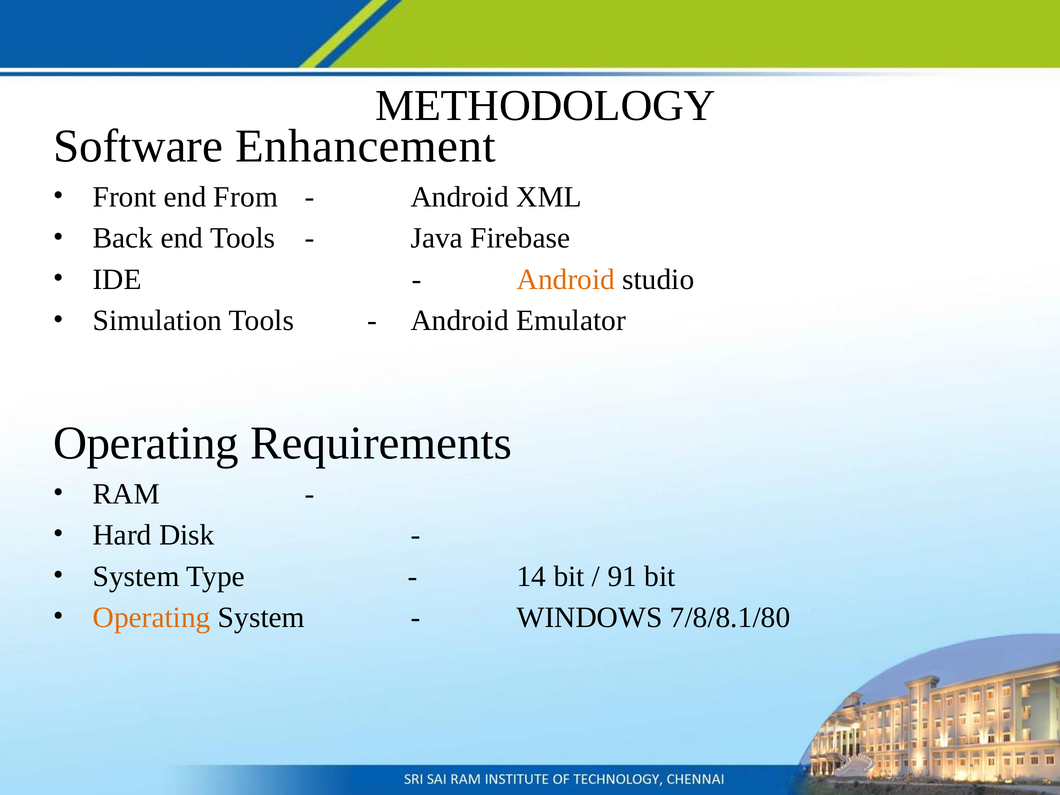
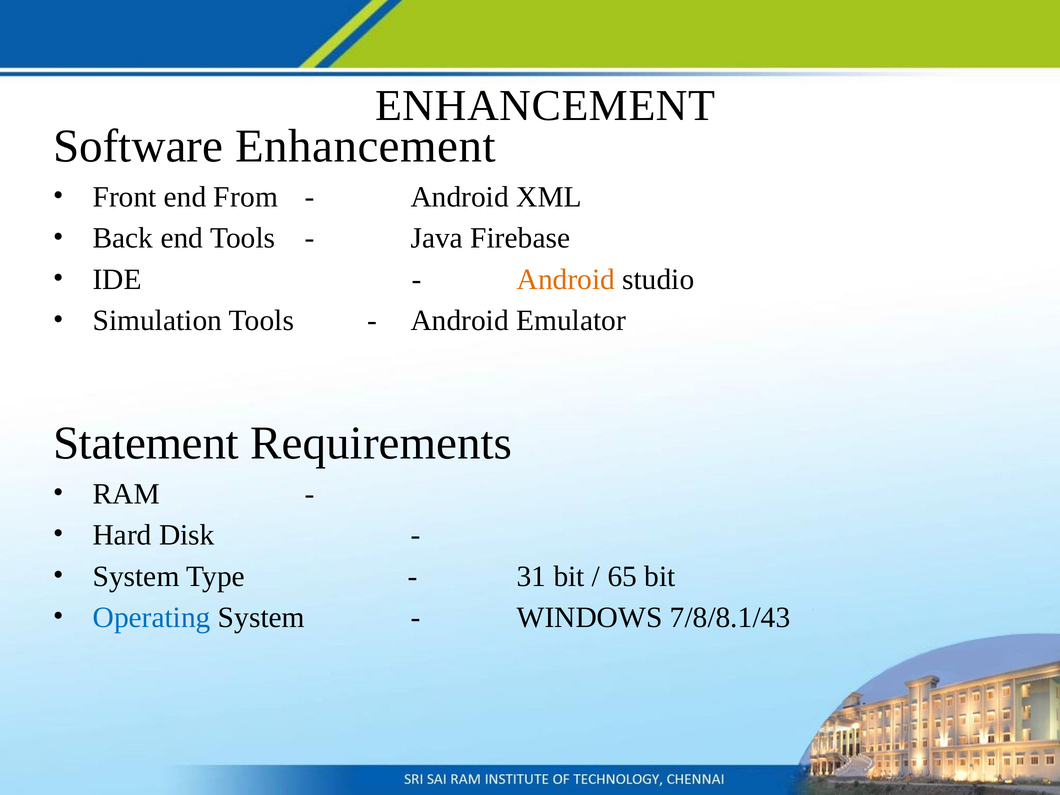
METHODOLOGY: METHODOLOGY -> ENHANCEMENT (545, 106)
Operating: Operating -> Statement (146, 443)
14: 14 -> 31 (531, 576)
91: 91 -> 65 (622, 576)
Operating colour: orange -> blue (152, 618)
7/8/8.1/80: 7/8/8.1/80 -> 7/8/8.1/43 (730, 618)
